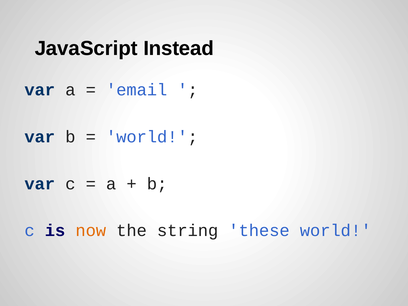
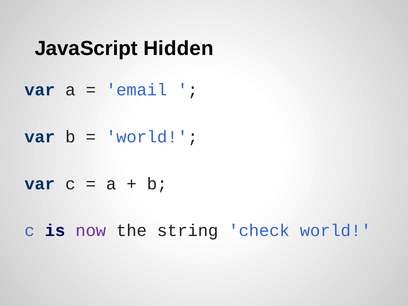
Instead: Instead -> Hidden (178, 48)
now colour: orange -> purple (91, 231)
these: these -> check (259, 231)
